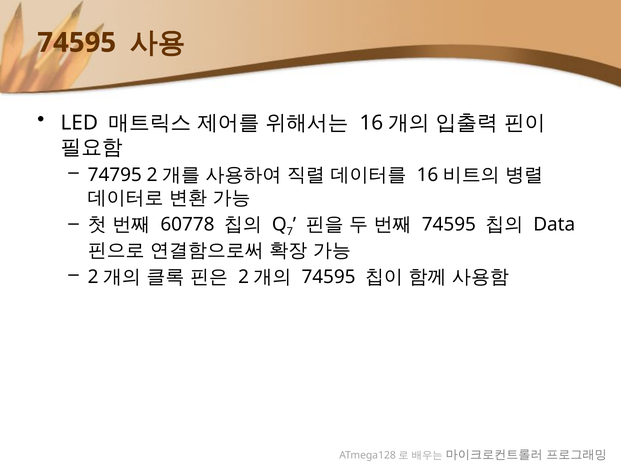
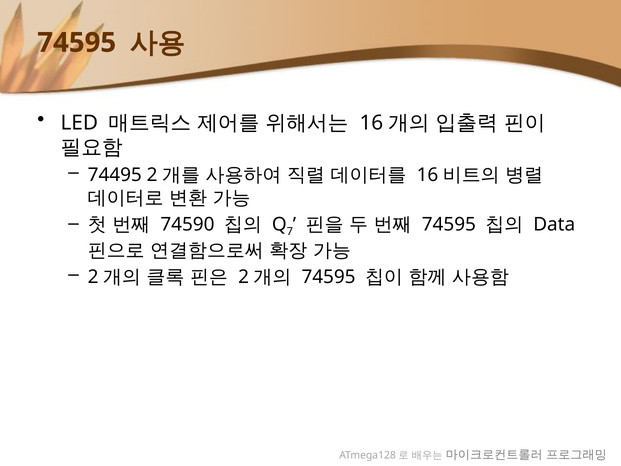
74795: 74795 -> 74495 (115, 175)
60778: 60778 -> 74590 (187, 224)
